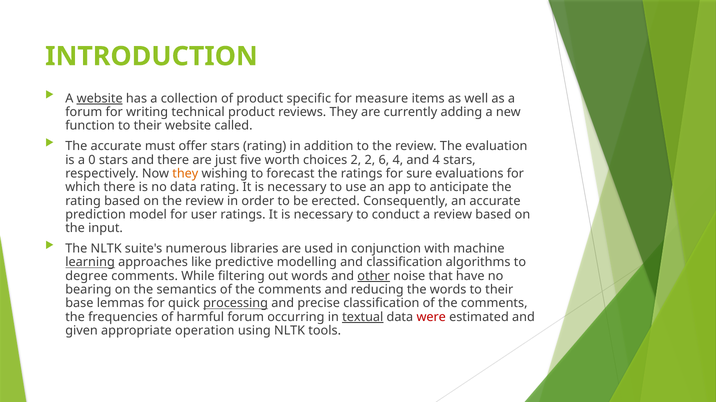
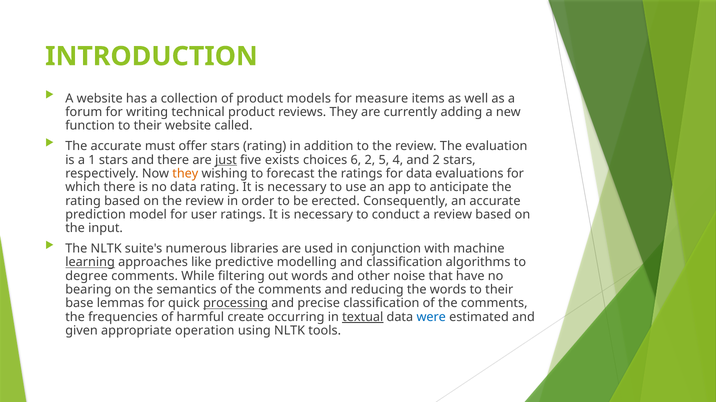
website underline: present -> none (100, 99)
specific: specific -> models (309, 99)
0: 0 -> 1 (92, 160)
just underline: none -> present (226, 160)
worth: worth -> exists (282, 160)
choices 2: 2 -> 6 (356, 160)
6: 6 -> 5 (384, 160)
and 4: 4 -> 2 (436, 160)
for sure: sure -> data (419, 174)
other underline: present -> none (374, 276)
harmful forum: forum -> create (246, 318)
were colour: red -> blue (431, 318)
